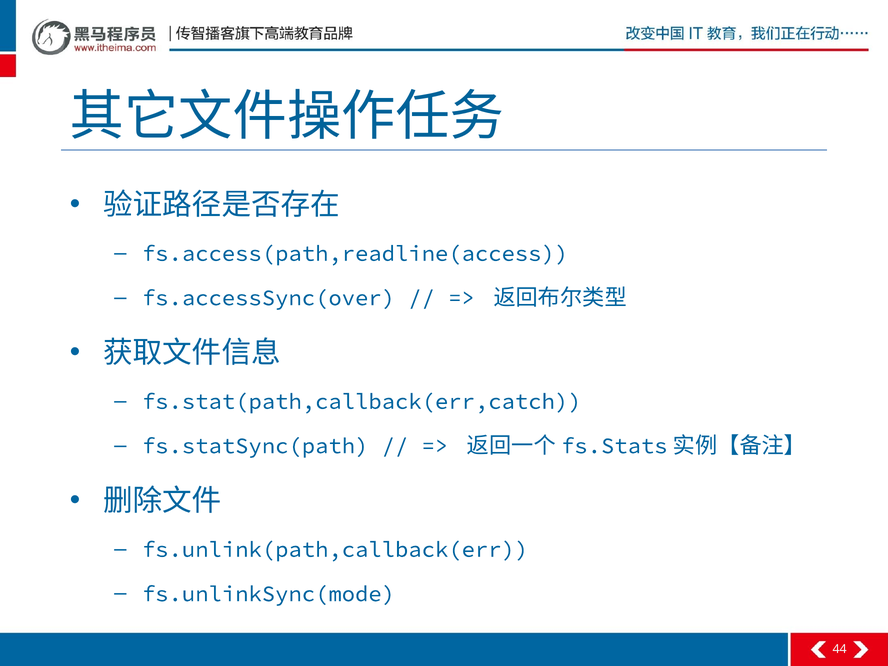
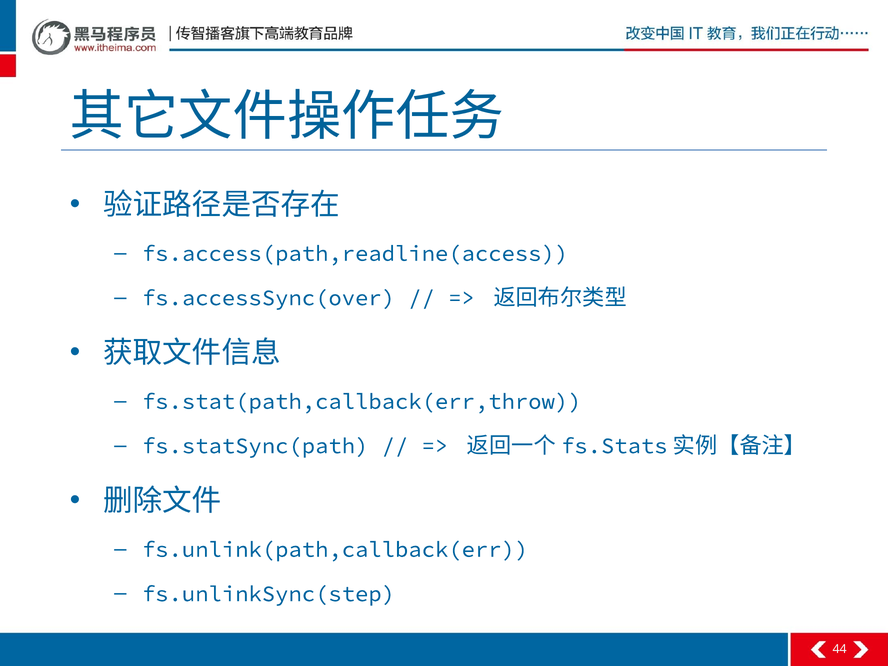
fs.stat(path,callback(err,catch: fs.stat(path,callback(err,catch -> fs.stat(path,callback(err,throw (362, 401)
fs.unlinkSync(mode: fs.unlinkSync(mode -> fs.unlinkSync(step (268, 594)
